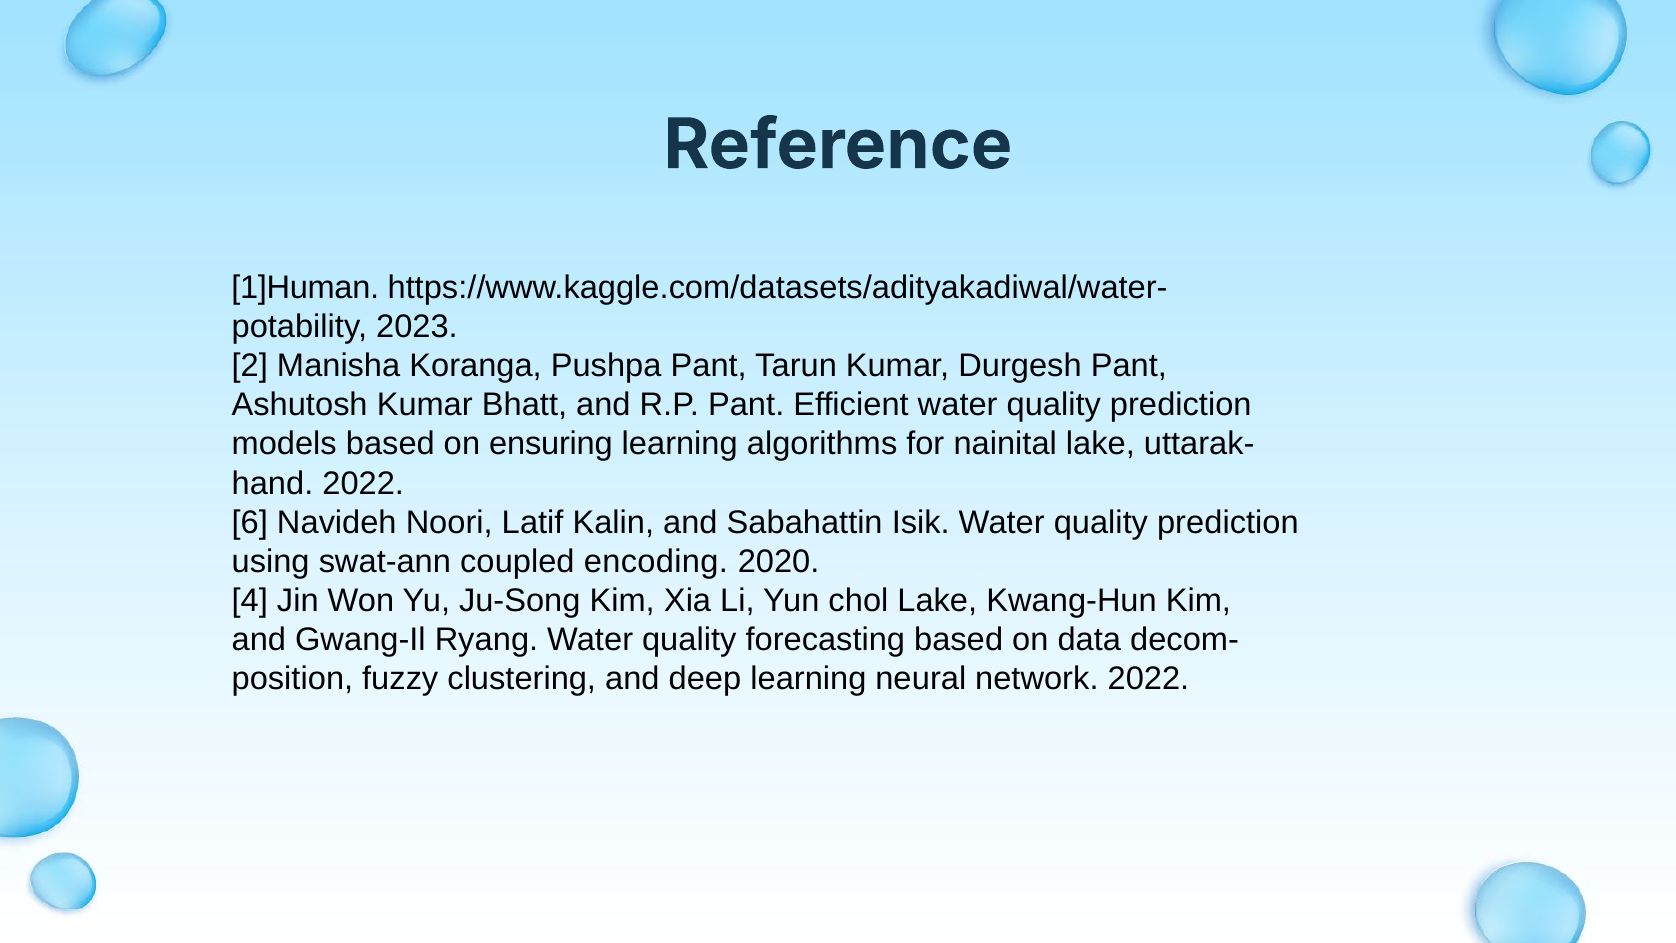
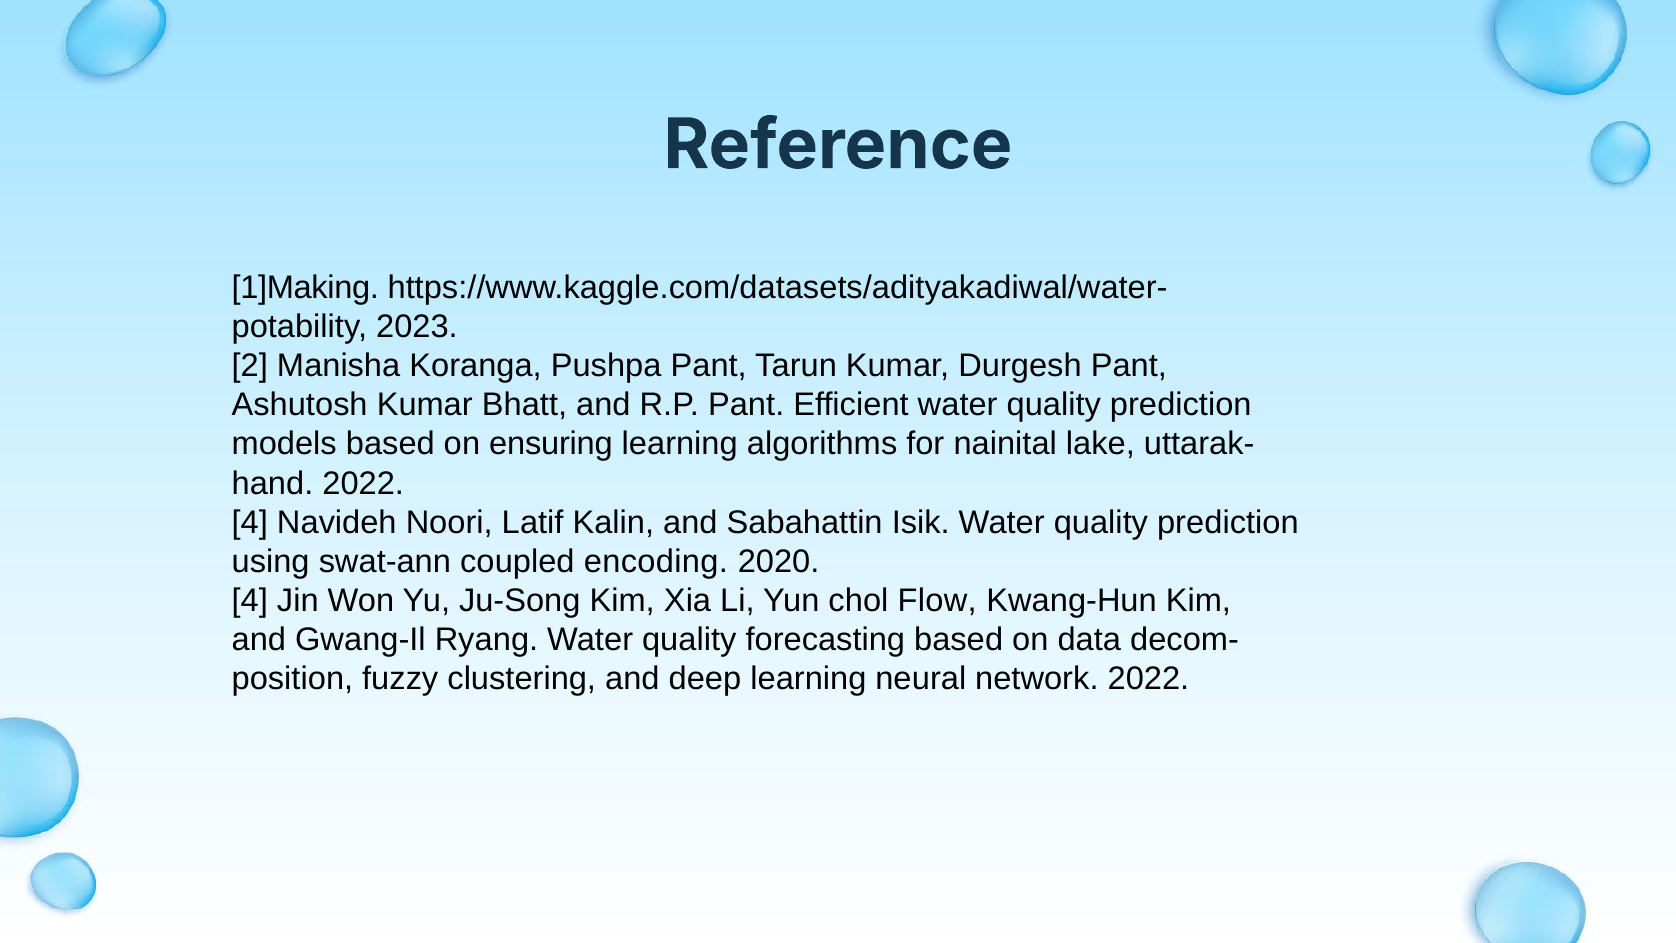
1]Human: 1]Human -> 1]Making (305, 288)
6: 6 -> 4 (250, 522)
chol Lake: Lake -> Flow (937, 601)
